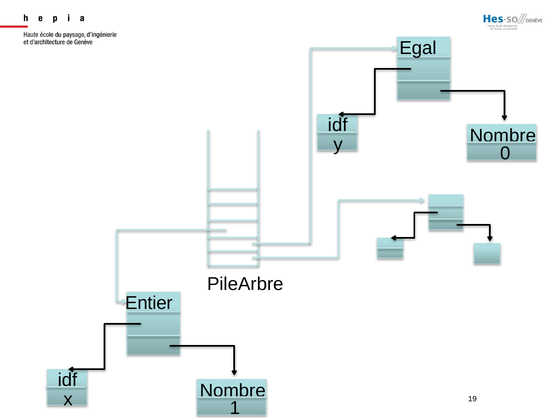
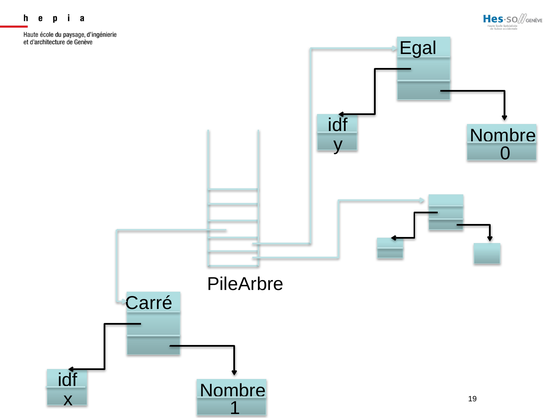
Entier: Entier -> Carré (149, 303)
